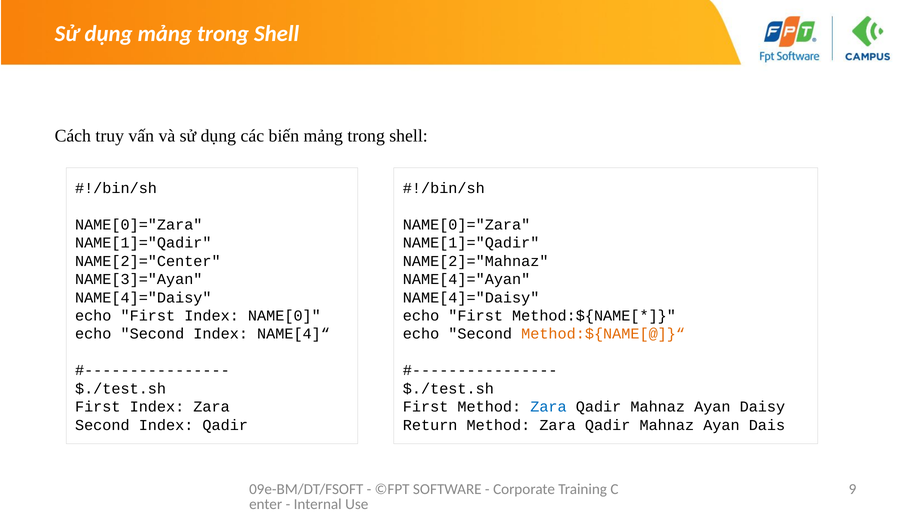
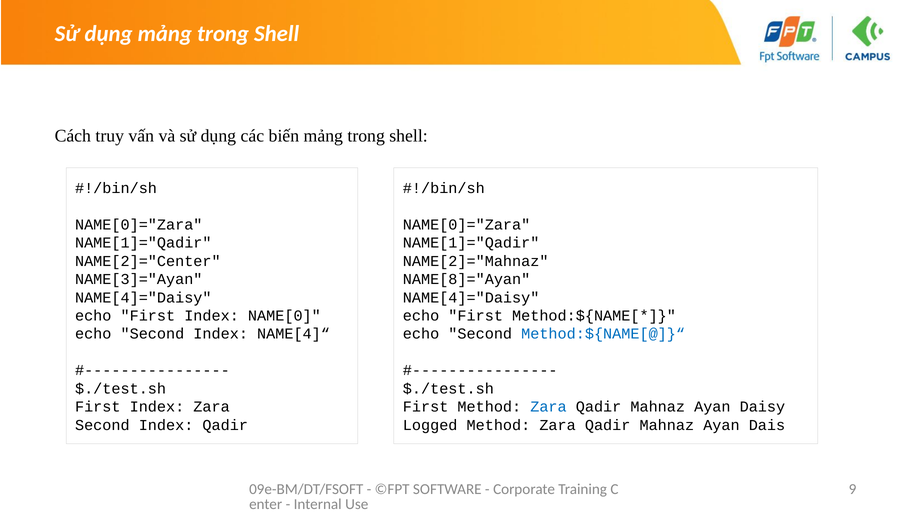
NAME[4]="Ayan: NAME[4]="Ayan -> NAME[8]="Ayan (467, 280)
Method:${NAME[@]}“ colour: orange -> blue (603, 334)
Return: Return -> Logged (430, 425)
